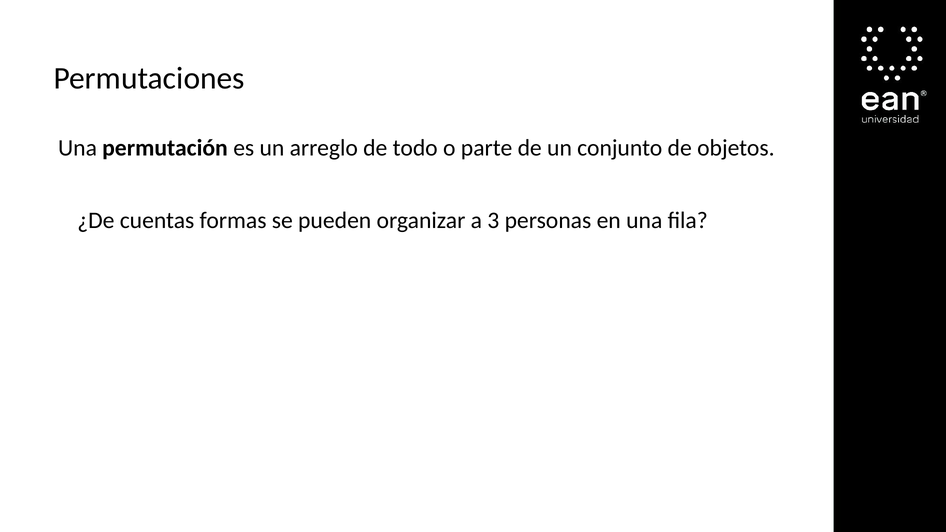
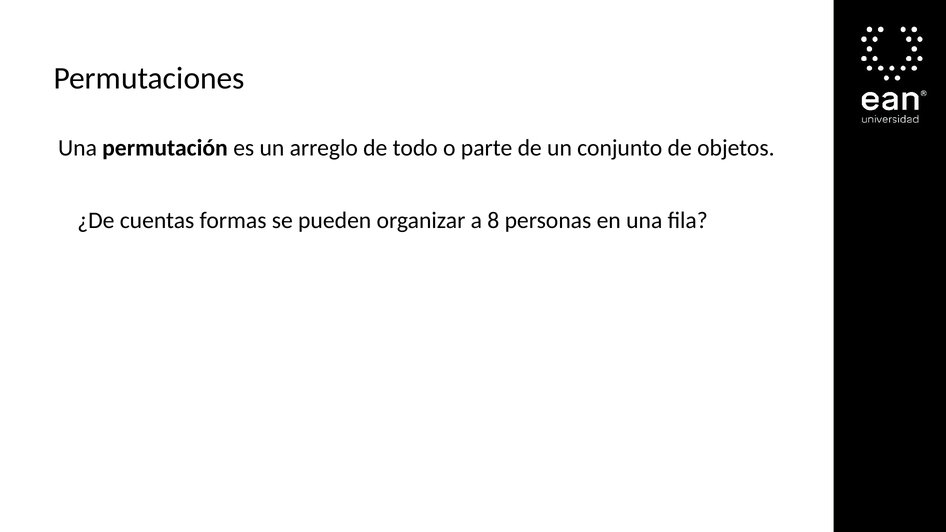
3: 3 -> 8 (493, 221)
